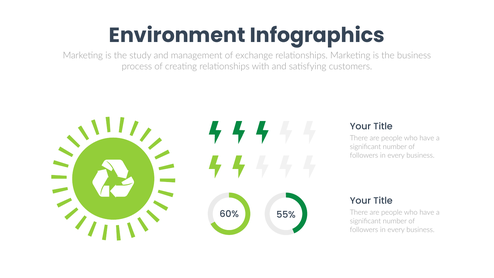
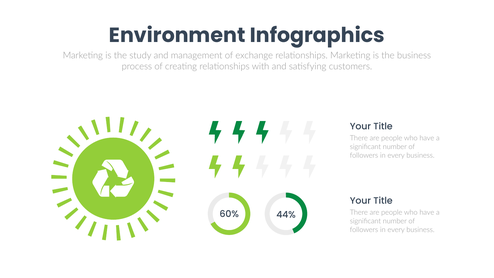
55%: 55% -> 44% (286, 215)
